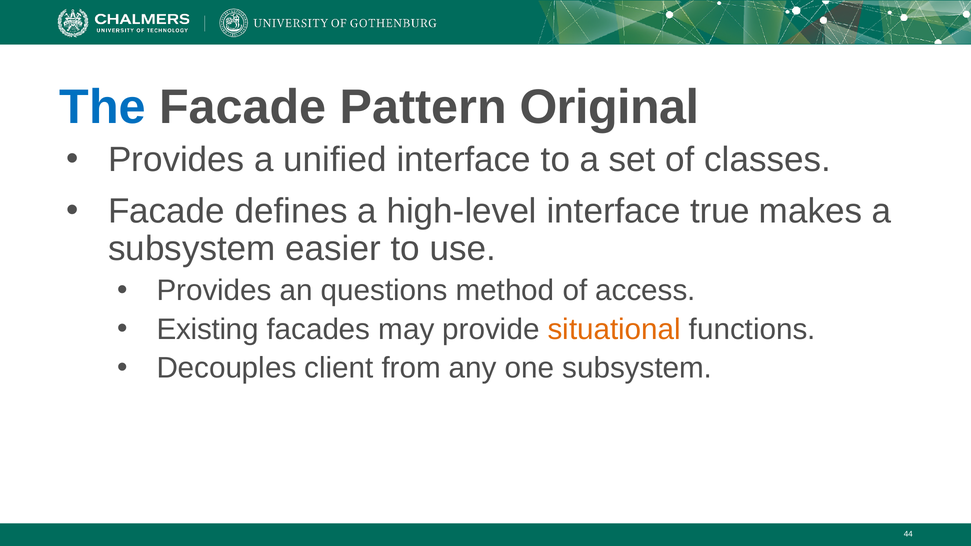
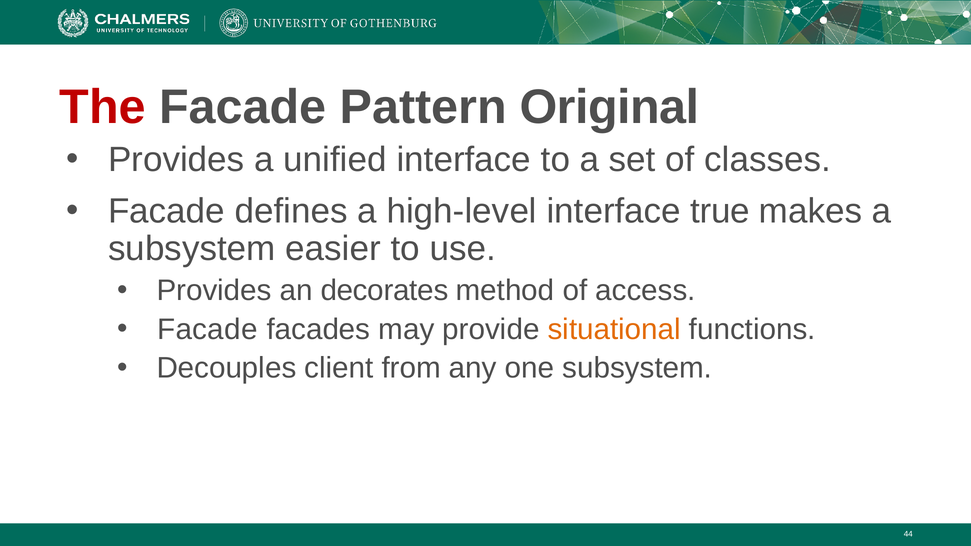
The colour: blue -> red (103, 107)
questions: questions -> decorates (384, 291)
Existing: Existing -> Facade (207, 329)
